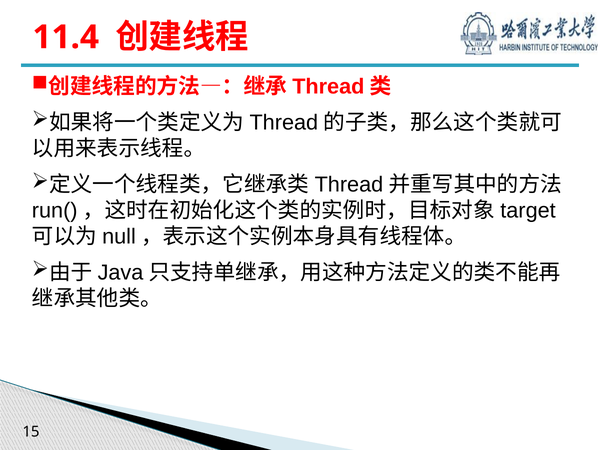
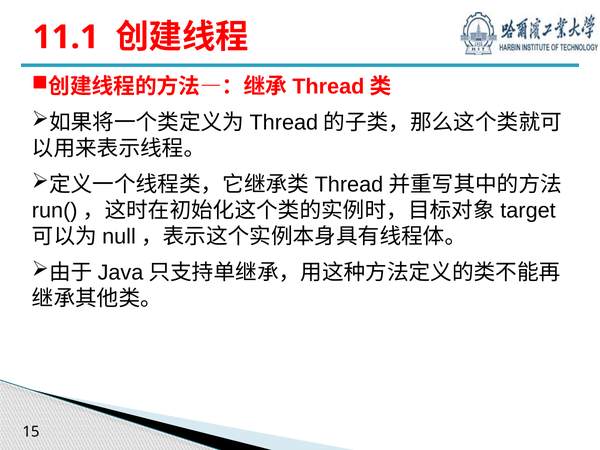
11.4: 11.4 -> 11.1 (66, 37)
